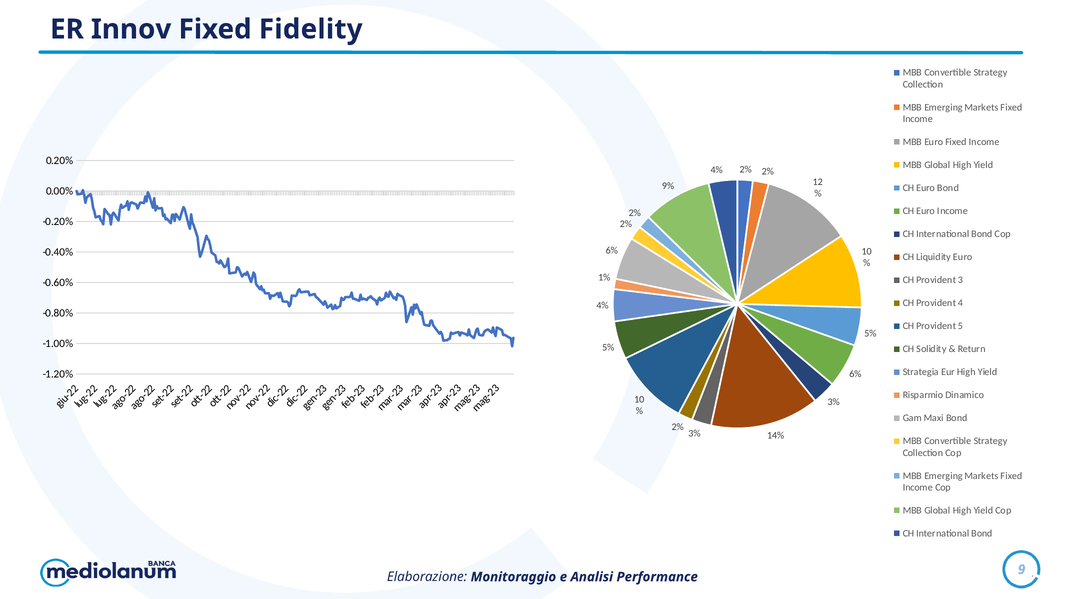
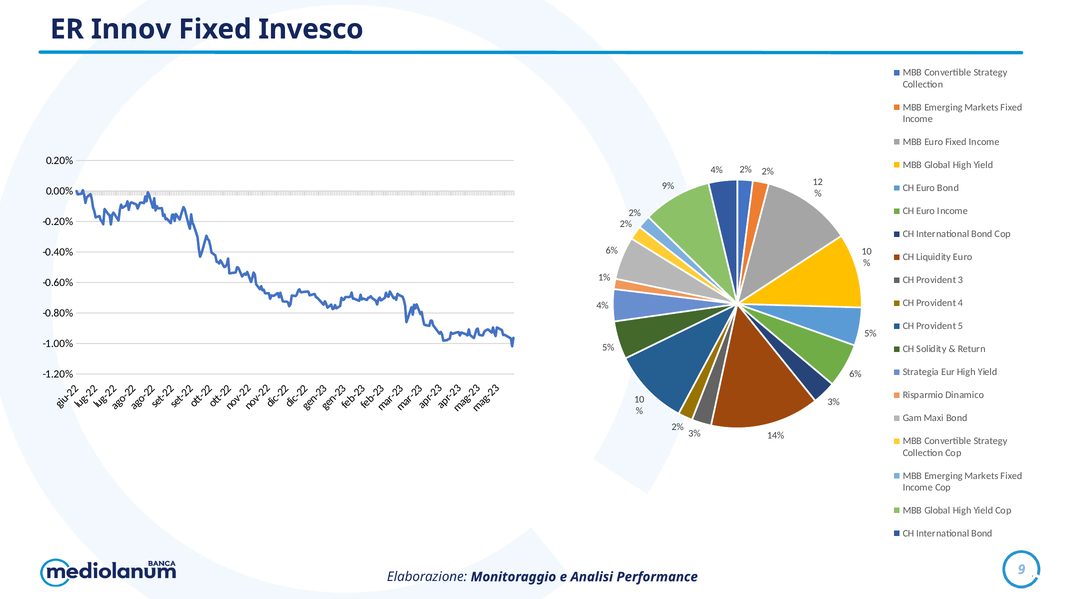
Fidelity: Fidelity -> Invesco (311, 29)
